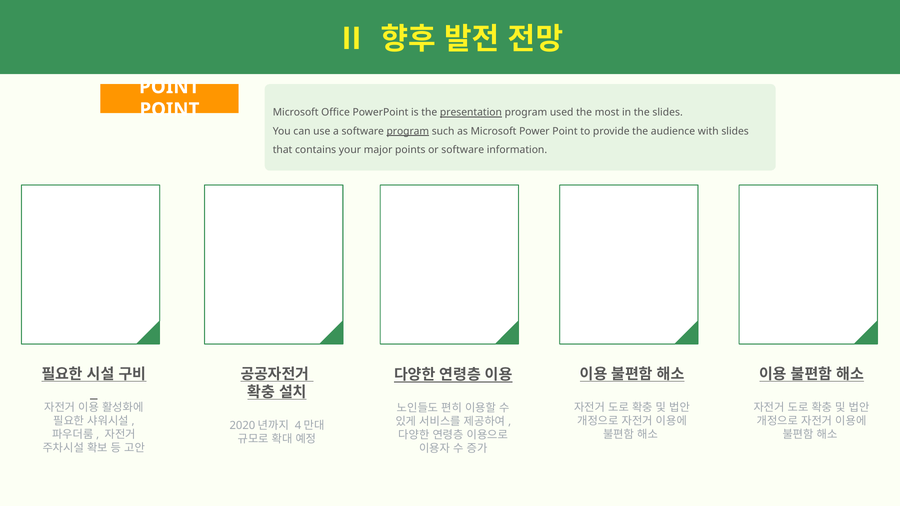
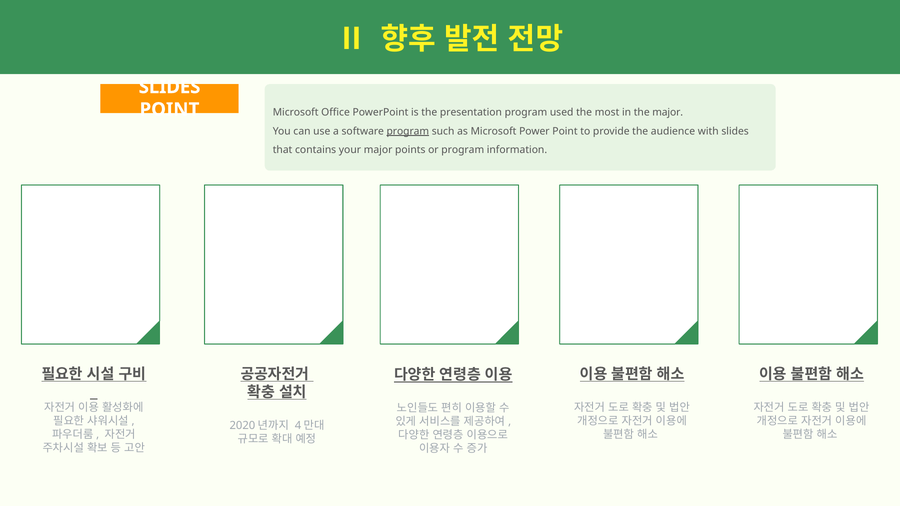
POINT: POINT -> SLIDES (170, 87)
presentation underline: present -> none (471, 113)
the slides: slides -> major (668, 113)
or software: software -> program (463, 150)
